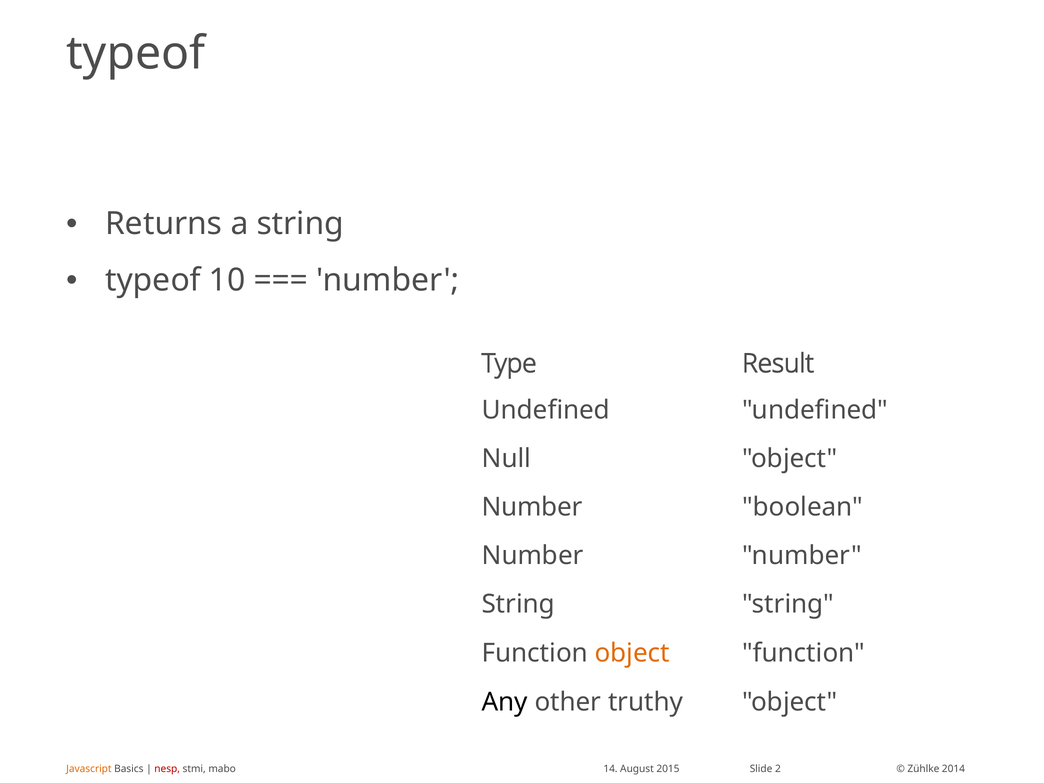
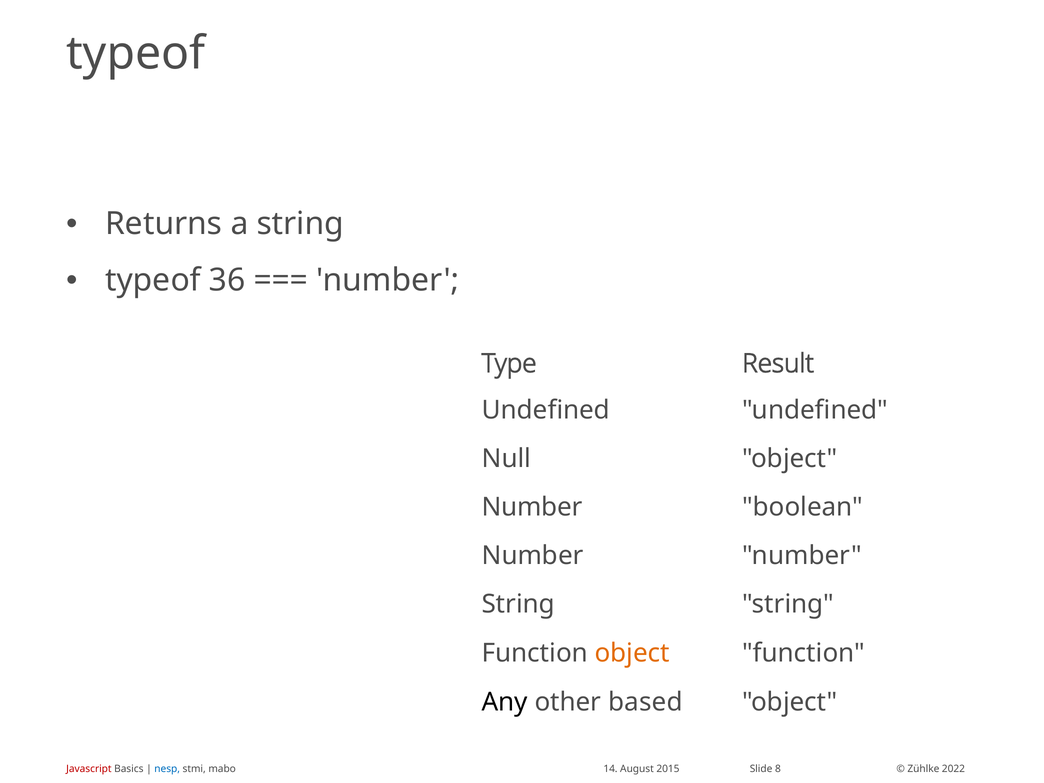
10: 10 -> 36 (227, 280)
truthy: truthy -> based (646, 702)
Javascript colour: orange -> red (89, 769)
nesp colour: red -> blue (167, 769)
2: 2 -> 8 (778, 769)
2014: 2014 -> 2022 (953, 769)
